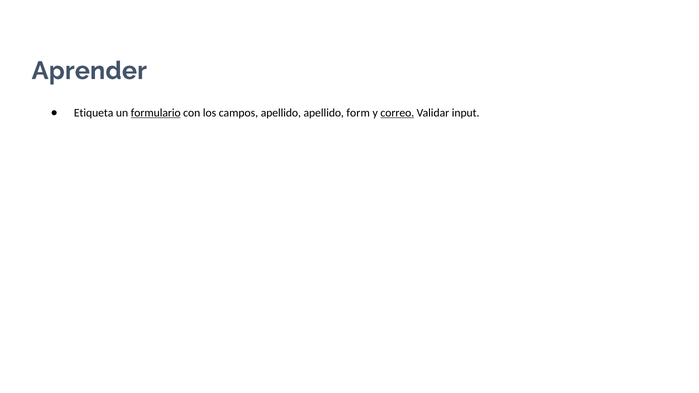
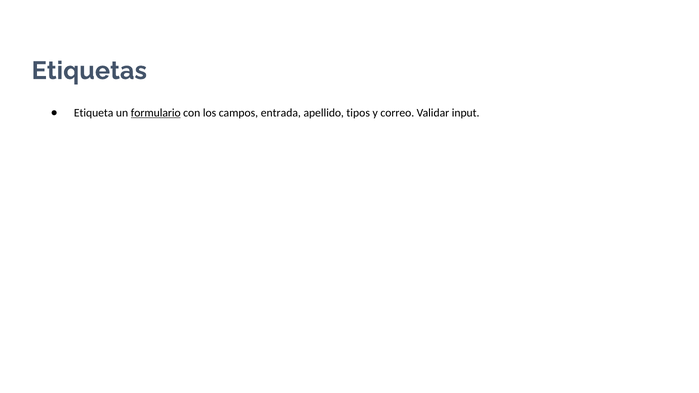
Aprender: Aprender -> Etiquetas (89, 71)
campos apellido: apellido -> entrada (281, 113)
form: form -> tipos (358, 113)
correo underline: present -> none (397, 113)
